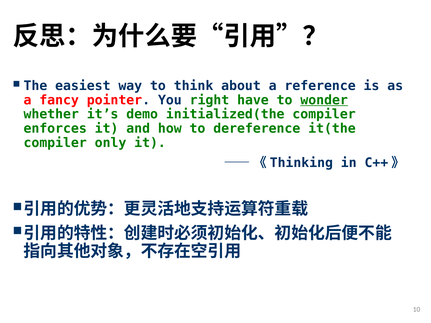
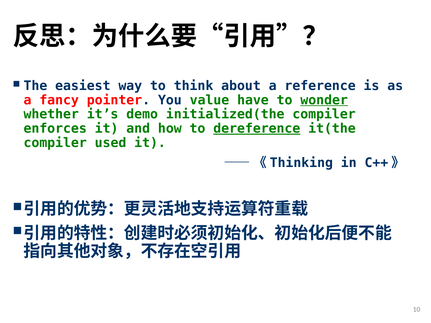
right: right -> value (209, 100)
dereference underline: none -> present (257, 129)
only: only -> used (111, 143)
